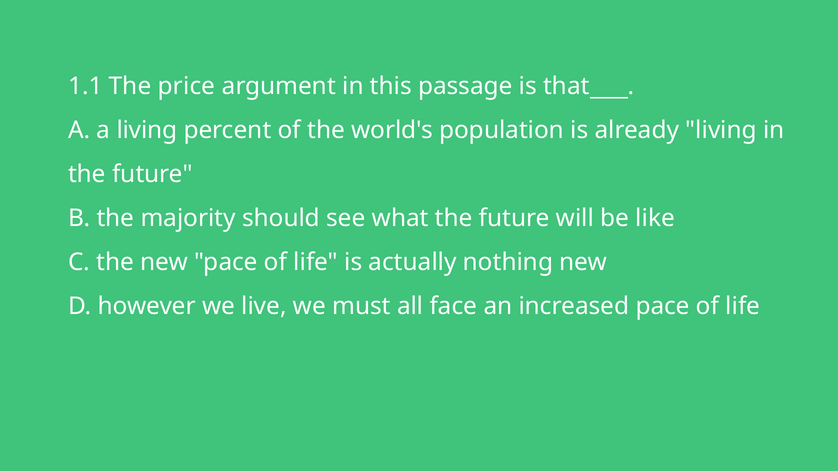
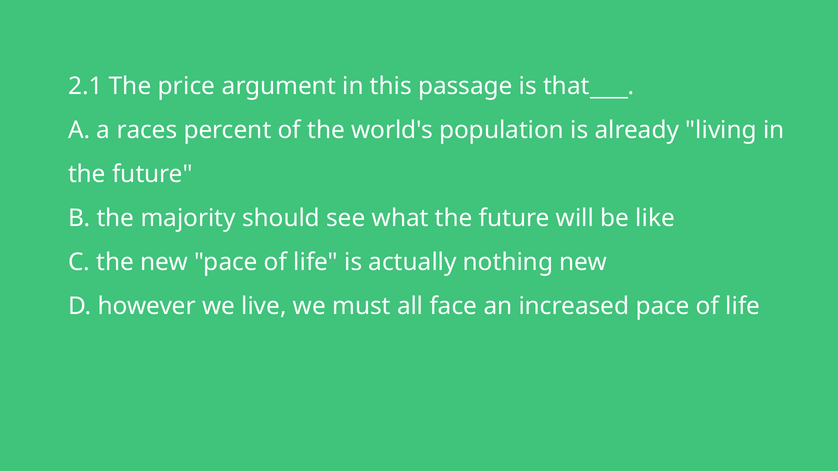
1.1: 1.1 -> 2.1 (85, 86)
a living: living -> races (147, 130)
